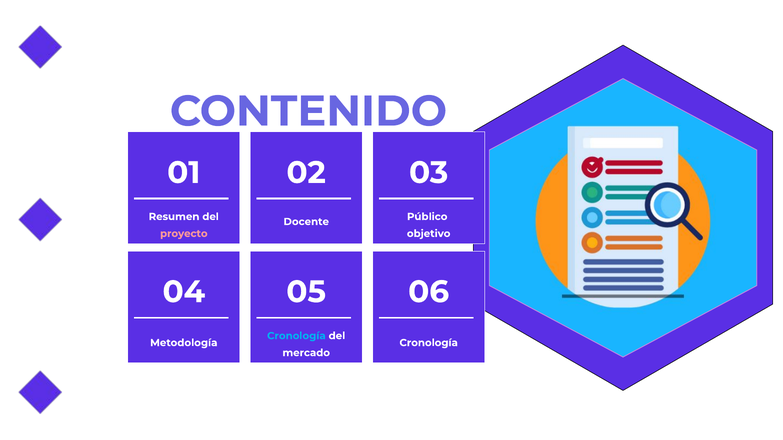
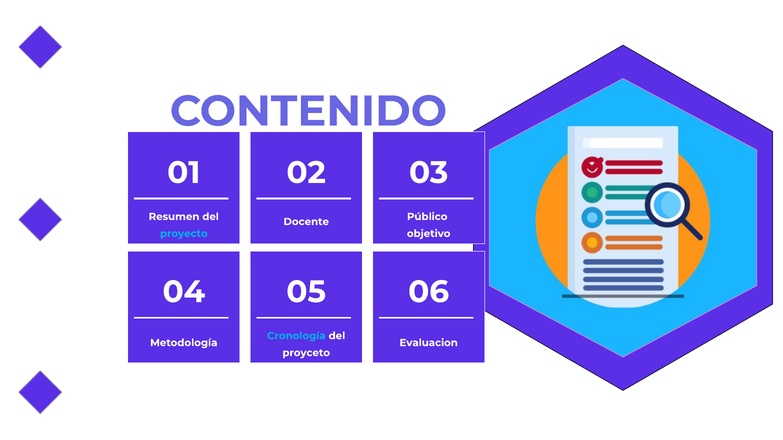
proyecto colour: pink -> light blue (184, 234)
Cronología: Cronología -> Evaluacion (429, 343)
mercado: mercado -> proyceto (306, 353)
